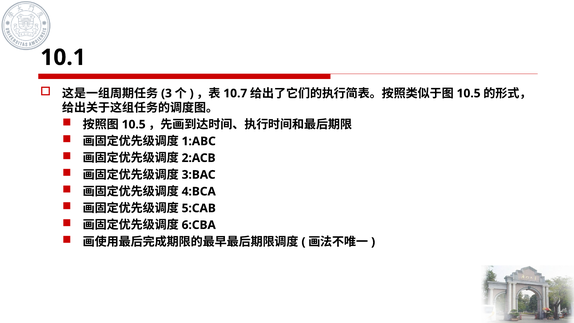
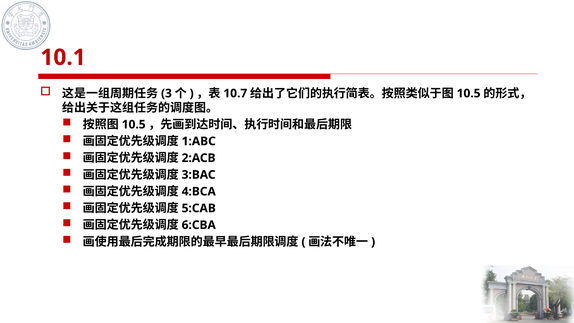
10.1 colour: black -> red (63, 57)
